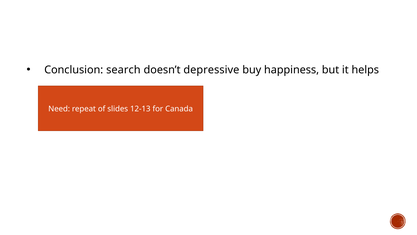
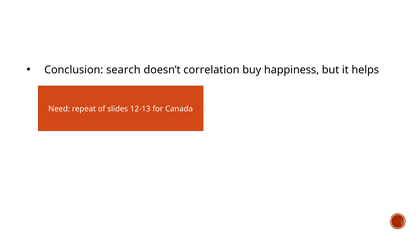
depressive: depressive -> correlation (211, 70)
